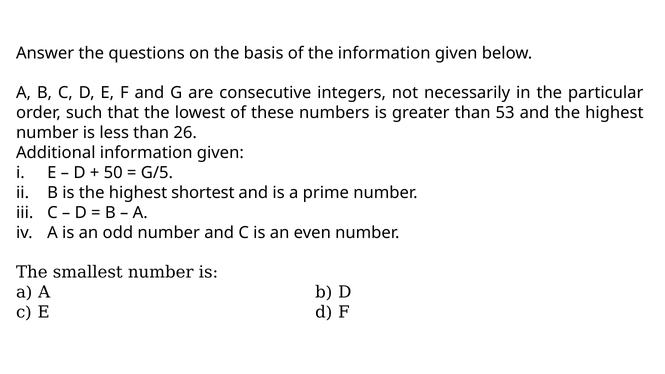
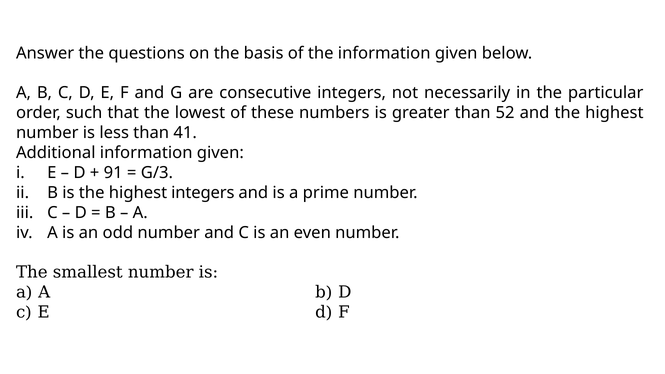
53: 53 -> 52 (505, 113)
26: 26 -> 41 (185, 133)
50: 50 -> 91 (113, 173)
G/5: G/5 -> G/3 (157, 173)
highest shortest: shortest -> integers (203, 193)
